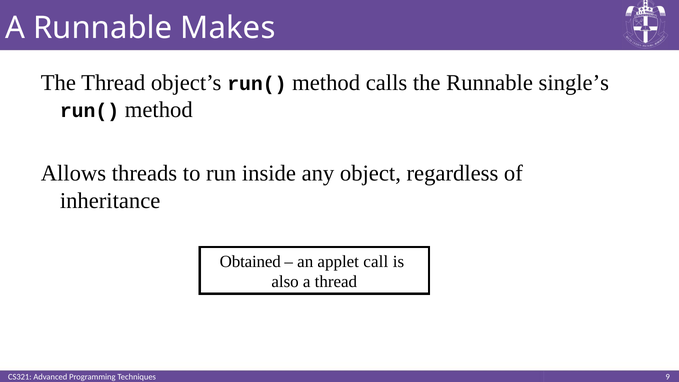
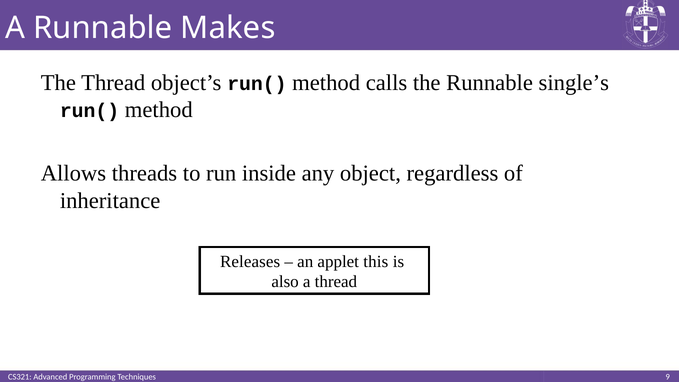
Obtained: Obtained -> Releases (250, 261)
call: call -> this (376, 261)
